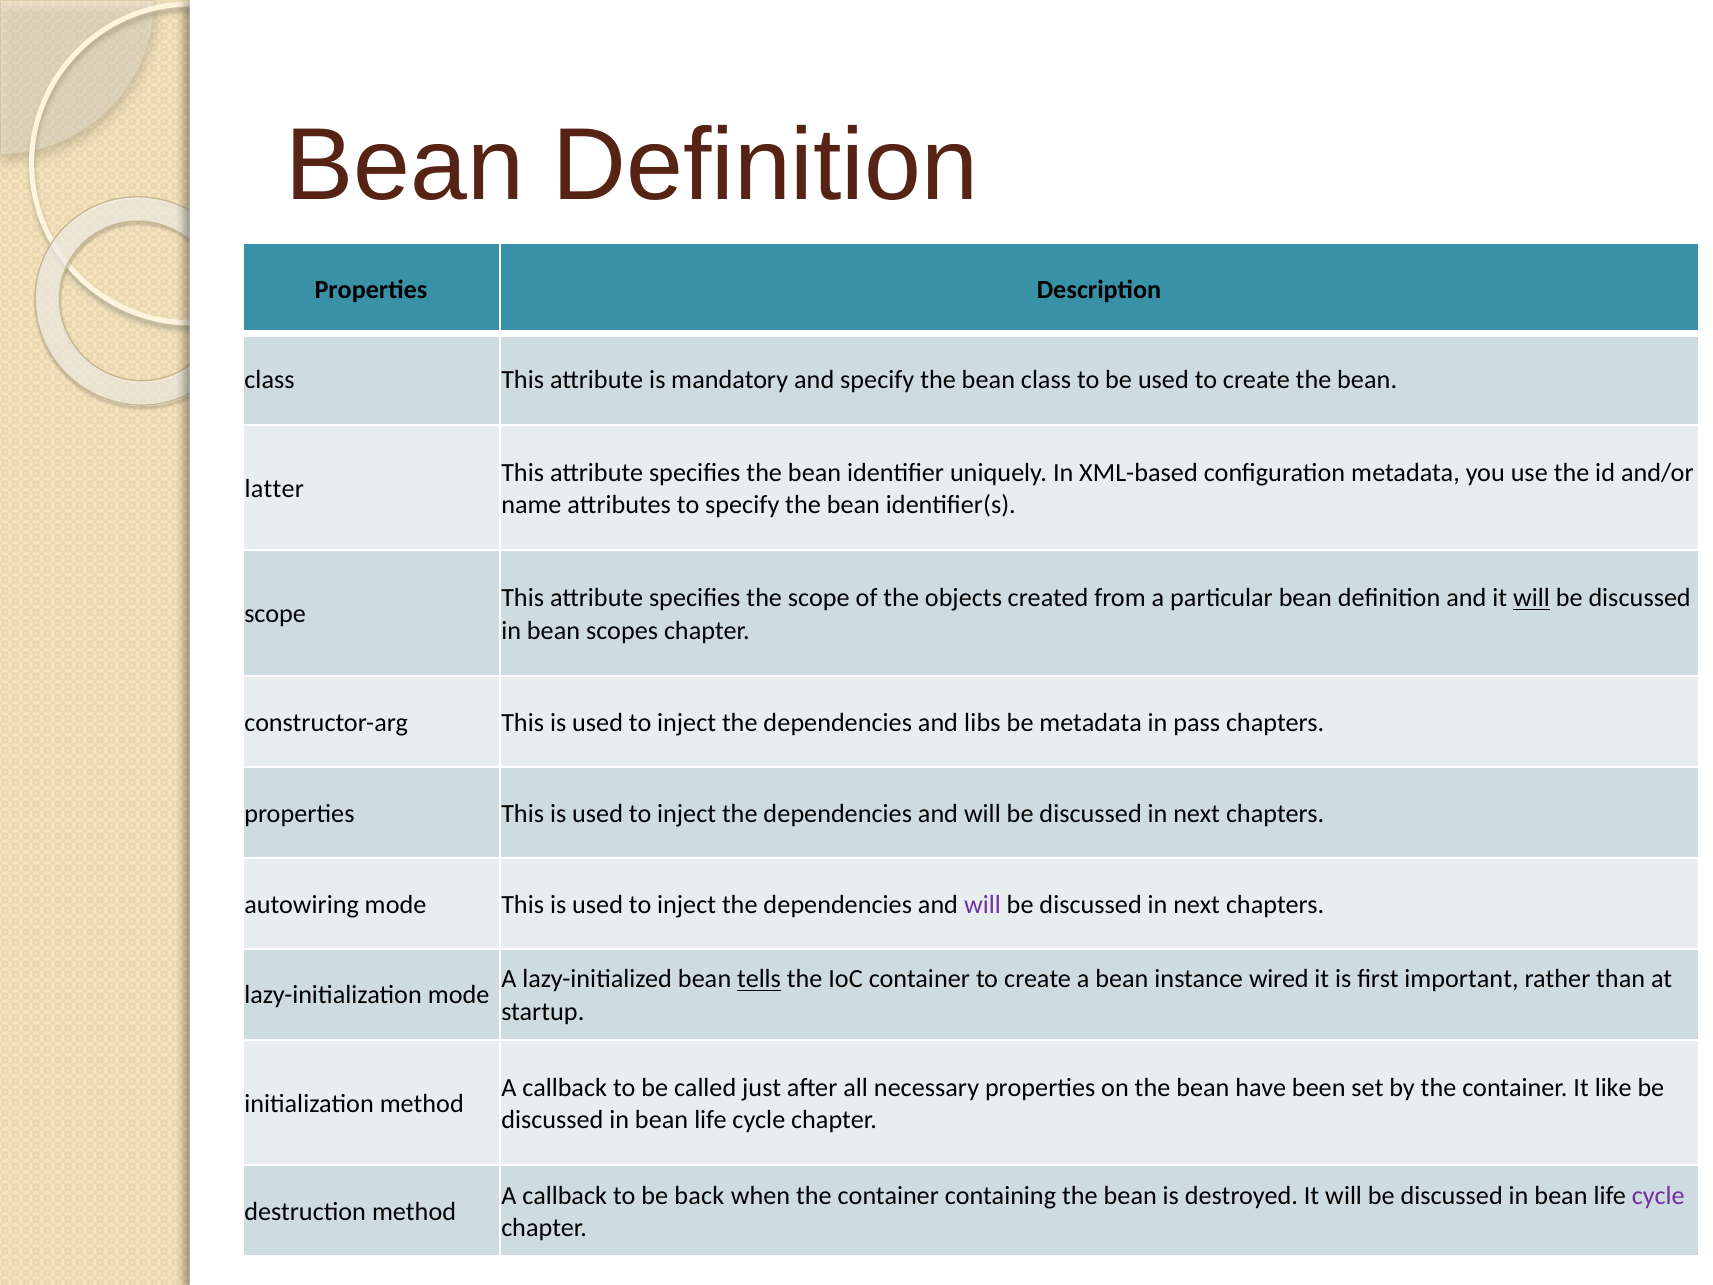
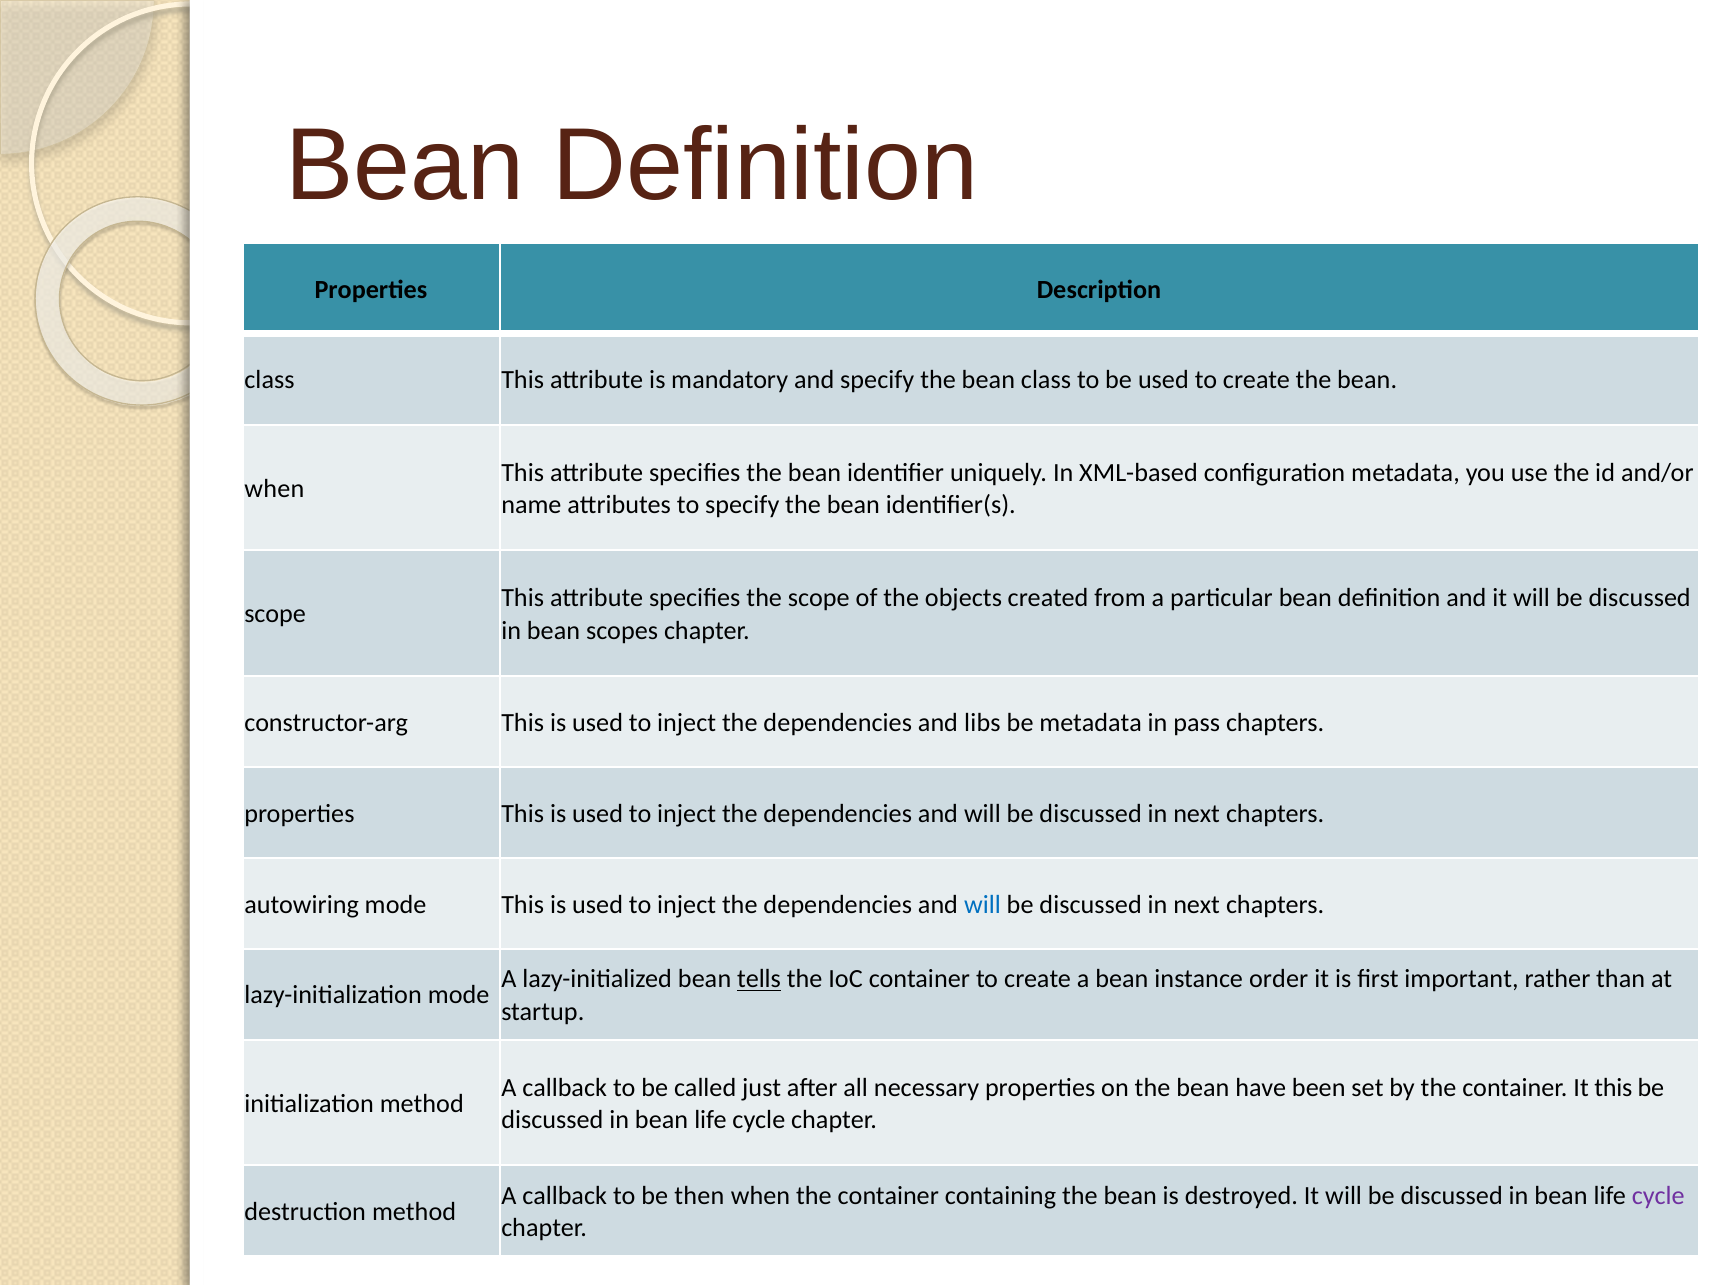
latter: latter -> when (274, 489)
will underline: present -> none (1531, 598)
will colour: purple -> blue (983, 904)
wired: wired -> order (1279, 979)
It like: like -> this (1613, 1087)
back: back -> then (699, 1196)
